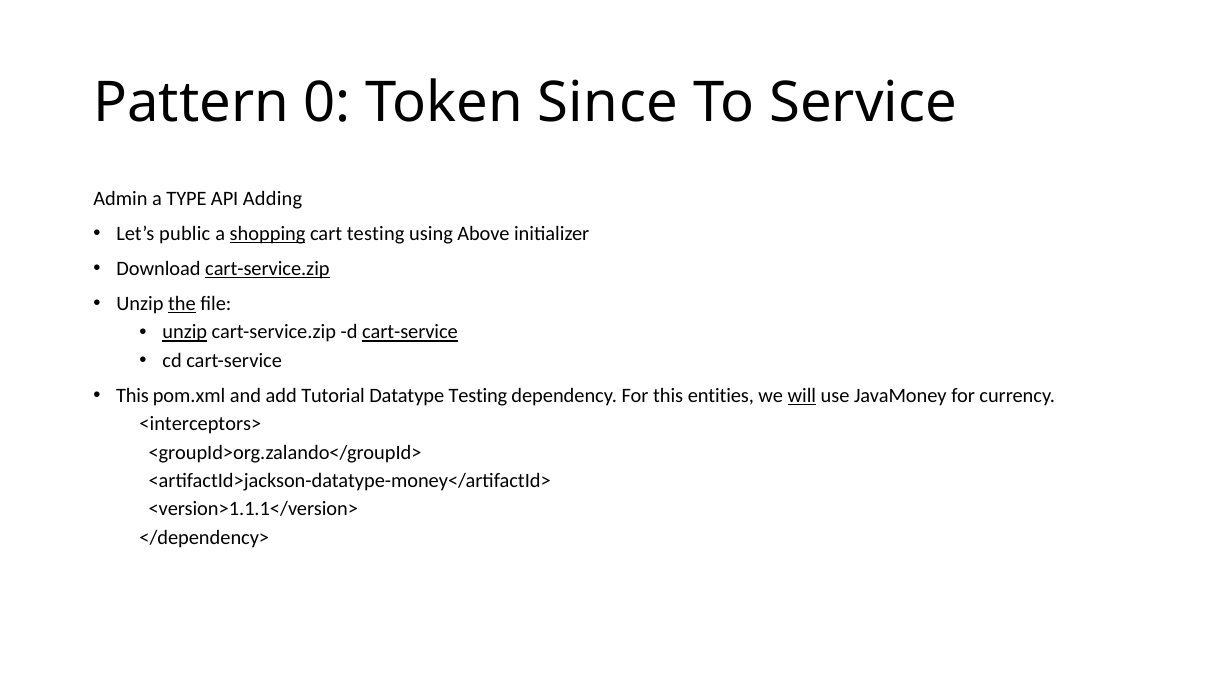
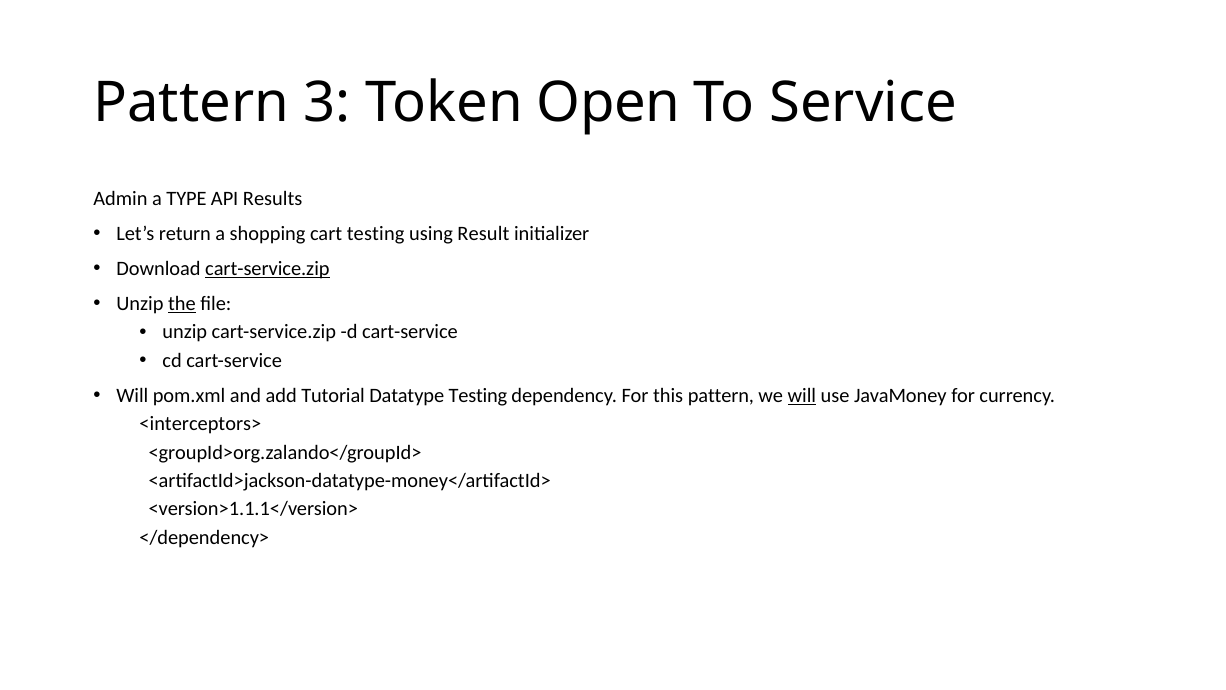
0: 0 -> 3 (327, 103)
Since: Since -> Open (608, 103)
Adding: Adding -> Results (273, 199)
public: public -> return (185, 234)
shopping underline: present -> none (268, 234)
Above: Above -> Result (483, 234)
unzip underline: present -> none (185, 332)
cart-service underline: present -> none (410, 332)
This: This -> Will (132, 395)
this entities: entities -> pattern (721, 395)
